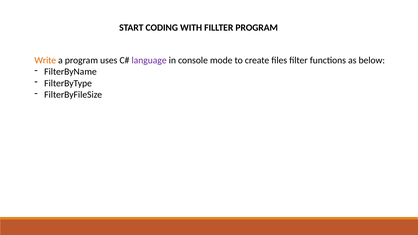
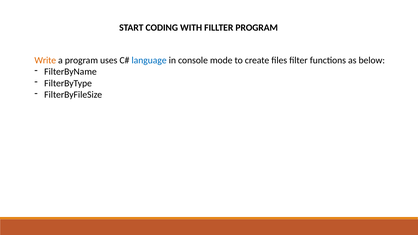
language colour: purple -> blue (149, 60)
